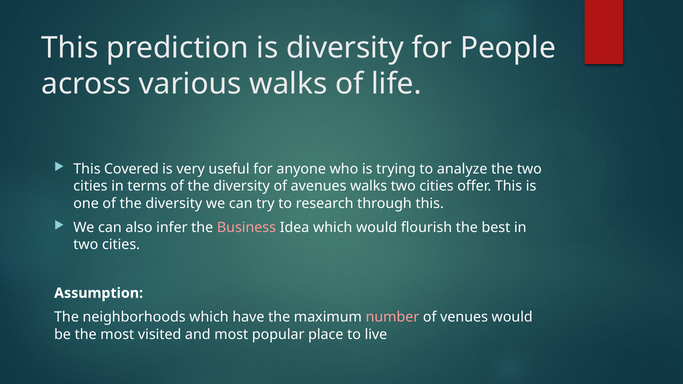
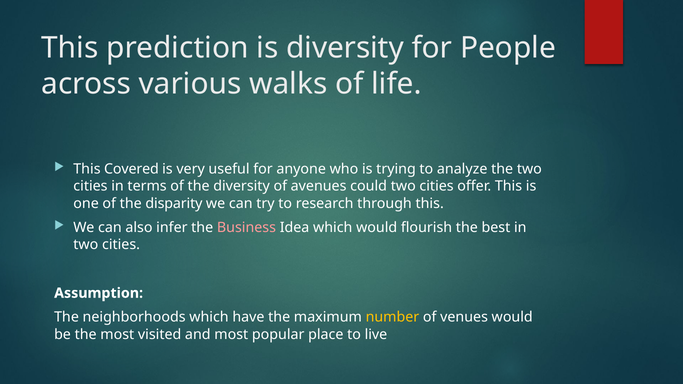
avenues walks: walks -> could (369, 186)
one of the diversity: diversity -> disparity (174, 203)
number colour: pink -> yellow (392, 317)
